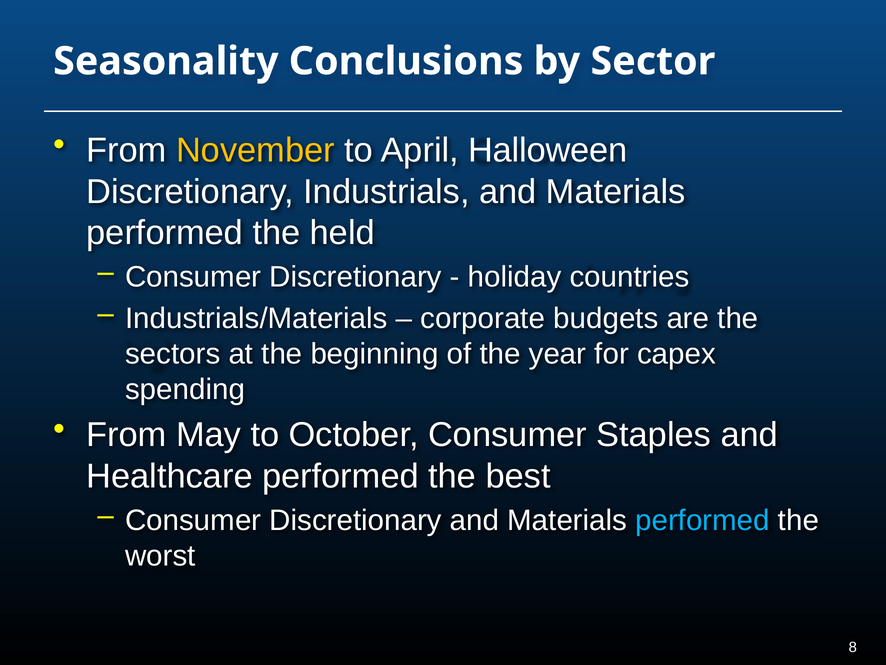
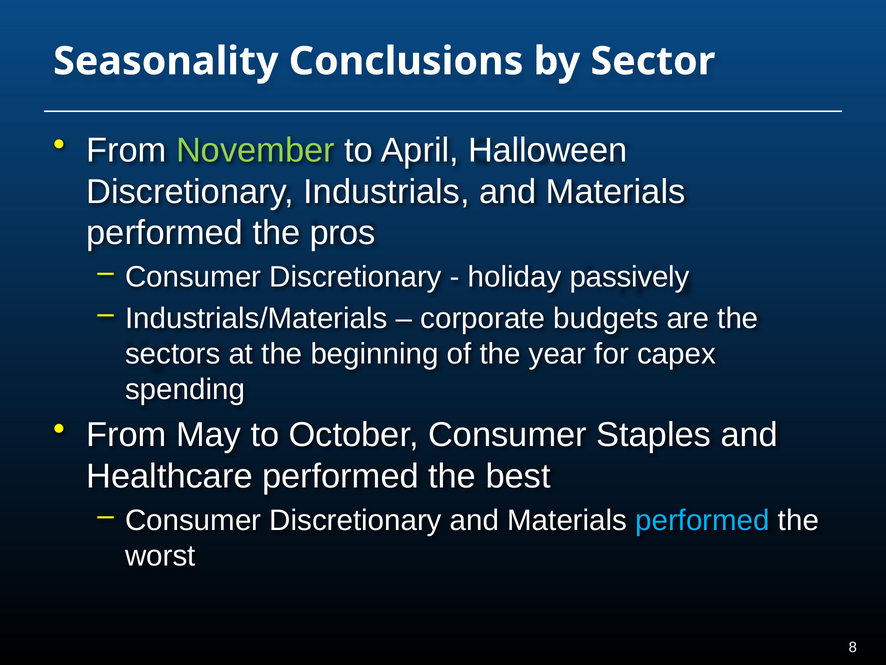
November colour: yellow -> light green (255, 150)
held: held -> pros (343, 233)
countries: countries -> passively (630, 277)
